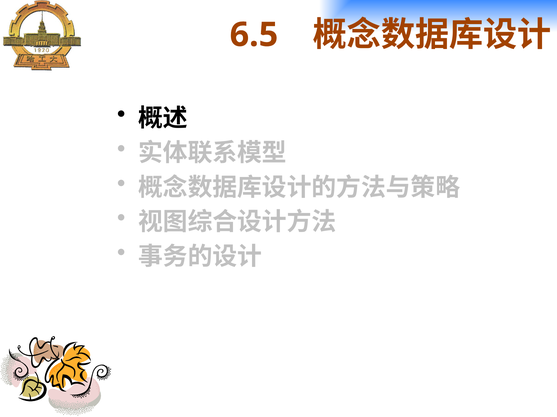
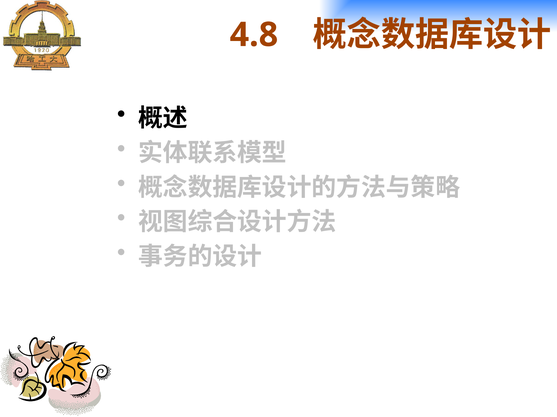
6.5: 6.5 -> 4.8 (254, 35)
